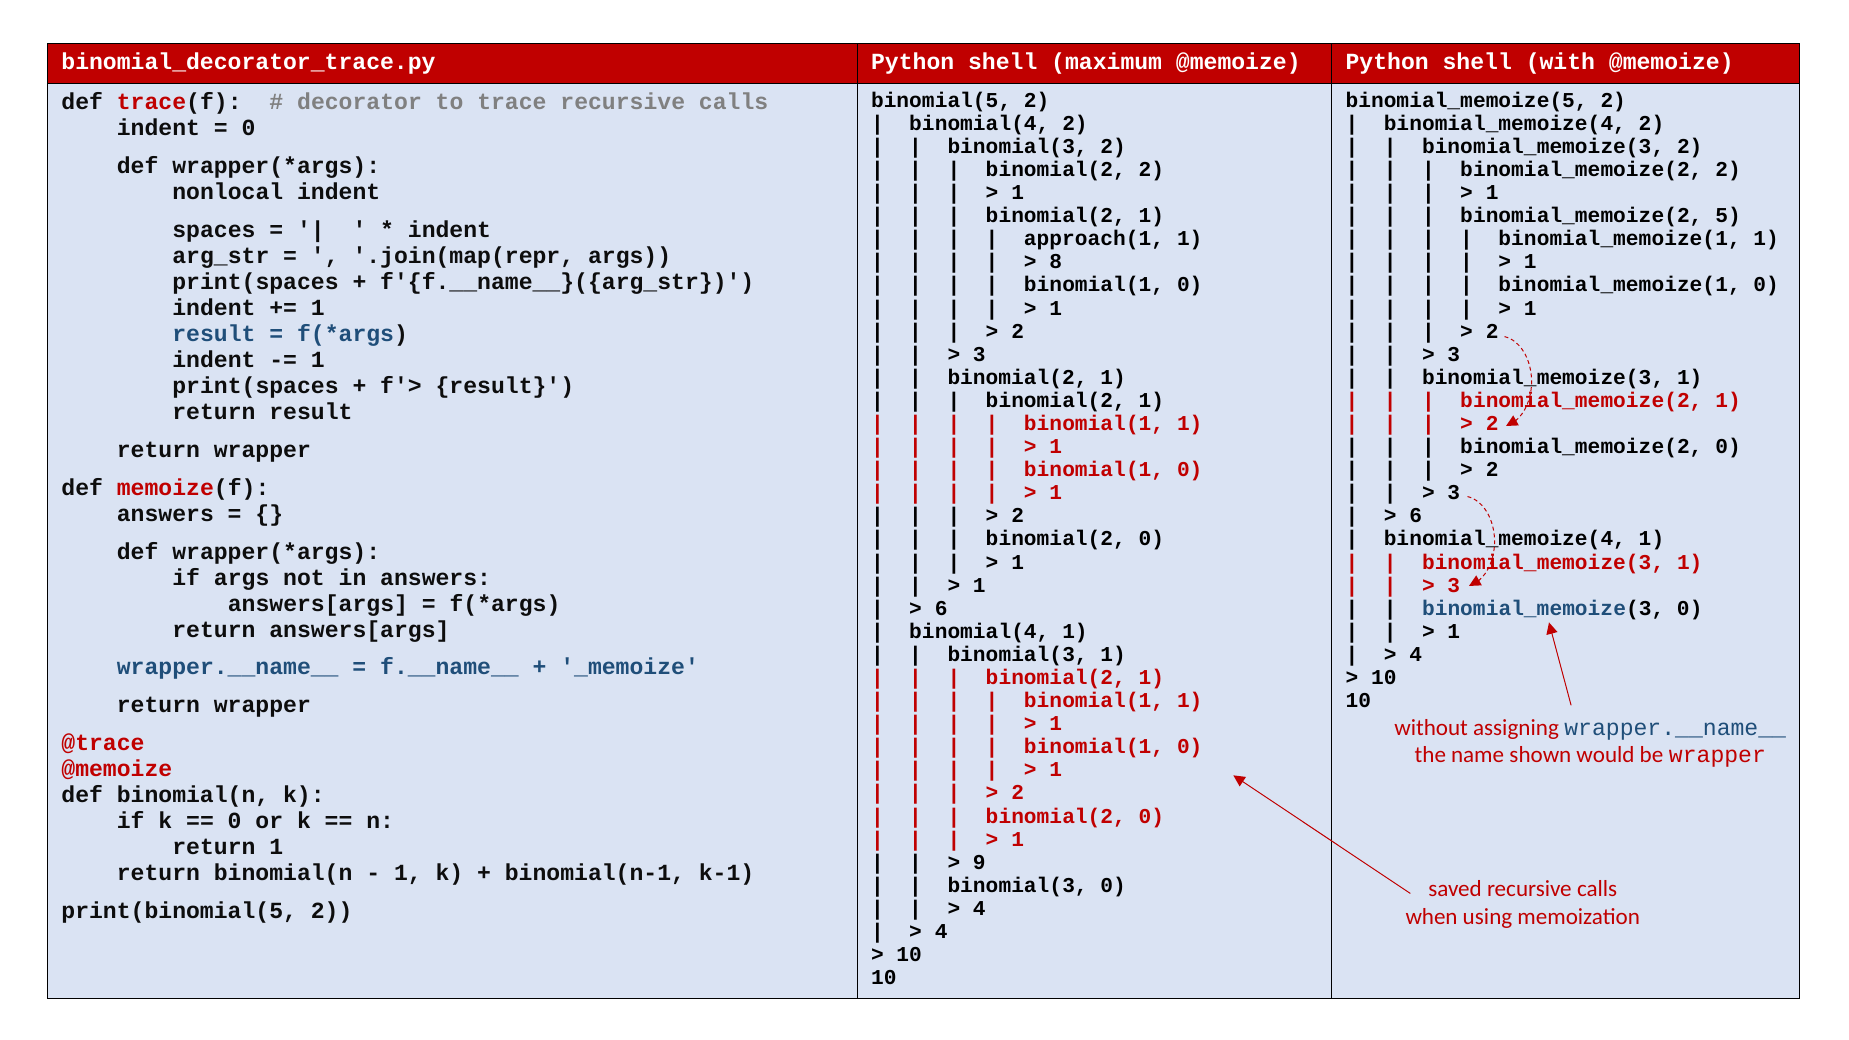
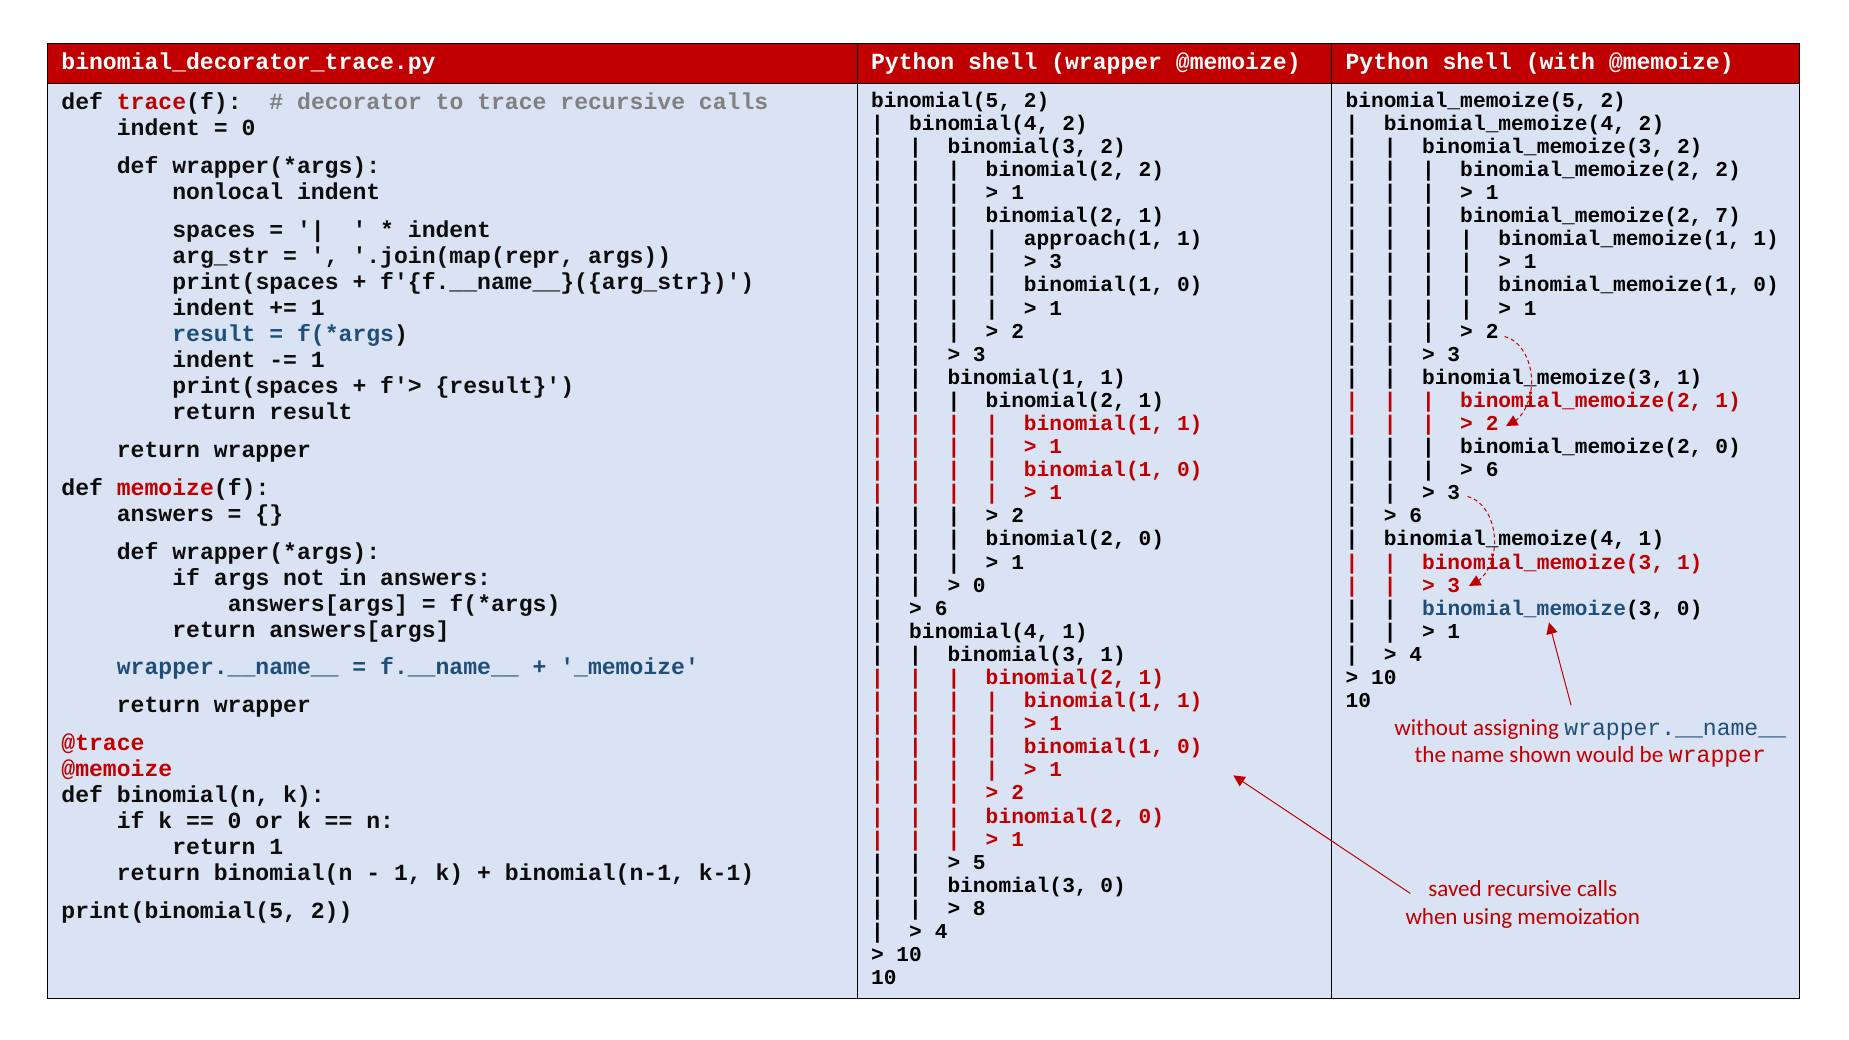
shell maximum: maximum -> wrapper (1107, 62)
5: 5 -> 7 (1728, 216)
8: 8 -> 3 (1056, 262)
binomial(2: binomial(2 -> binomial(1 (1018, 377)
2: 2 -> 6 (1492, 470)
1: 1 -> 0 (979, 585)
9: 9 -> 5 (979, 862)
4: 4 -> 8 (979, 908)
